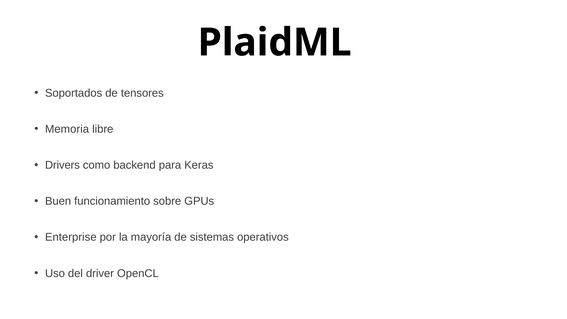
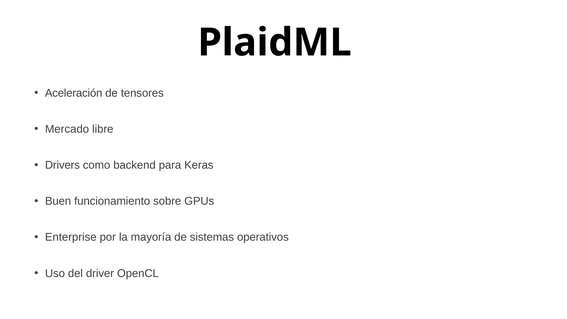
Soportados: Soportados -> Aceleración (74, 93)
Memoria: Memoria -> Mercado (67, 129)
